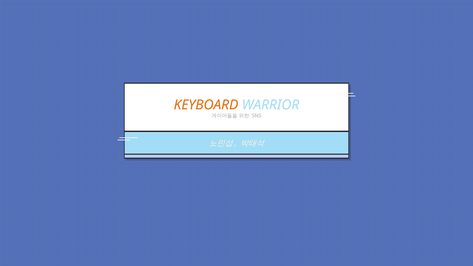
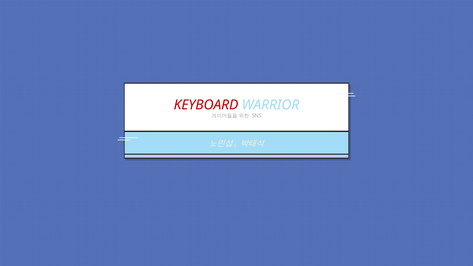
KEYBOARD colour: orange -> red (206, 105)
